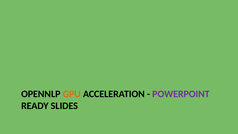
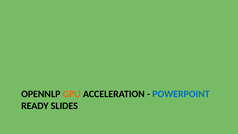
POWERPOINT colour: purple -> blue (181, 94)
